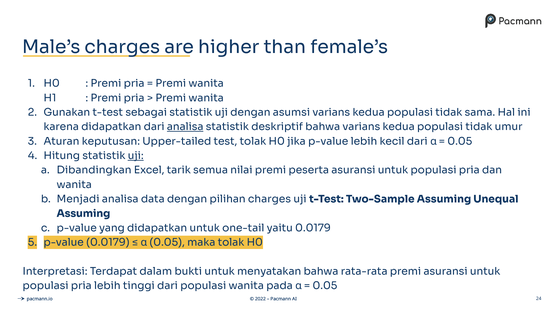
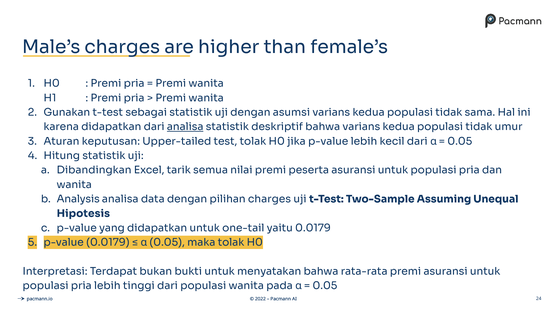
uji underline: present -> none (136, 156)
Menjadi: Menjadi -> Analysis (78, 199)
Assuming: Assuming -> Hipotesis (83, 214)
dalam: dalam -> bukan (156, 272)
